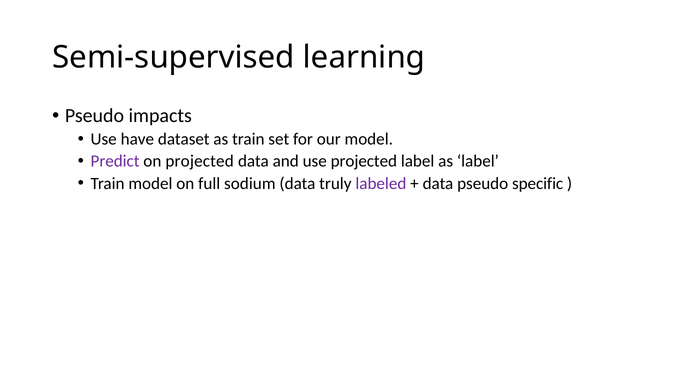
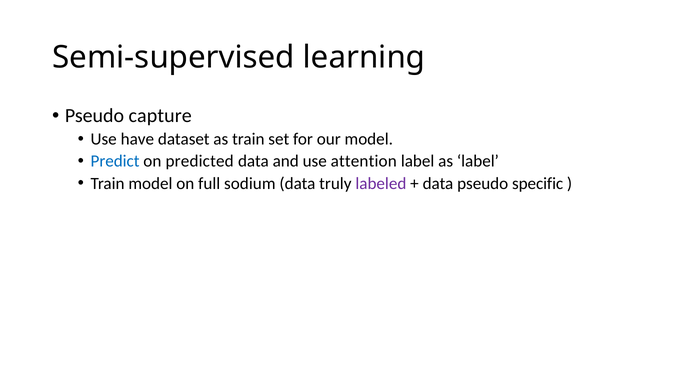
impacts: impacts -> capture (160, 116)
Predict colour: purple -> blue (115, 161)
on projected: projected -> predicted (200, 161)
use projected: projected -> attention (364, 161)
